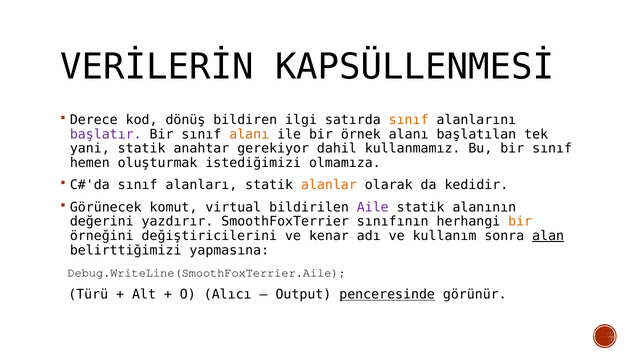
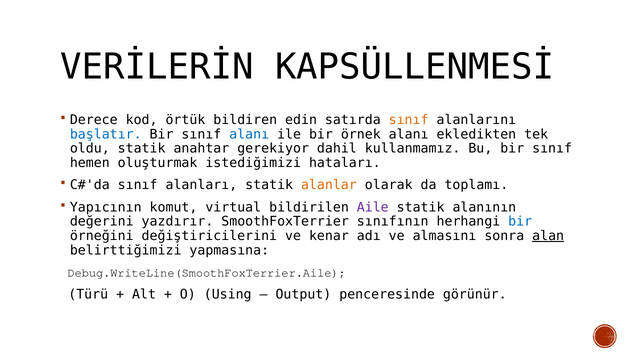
dönüş: dönüş -> örtük (185, 120)
ilgi: ilgi -> edin (301, 120)
başlatır colour: purple -> blue (106, 134)
alanı colour: orange -> blue (249, 134)
başlatılan: başlatılan -> ekledikten (476, 134)
yani: yani -> oldu (90, 148)
olmamıza: olmamıza -> hataları (345, 163)
kedidir: kedidir -> toplamı (476, 185)
Görünecek: Görünecek -> Yapıcının (106, 207)
bir colour: orange -> blue (520, 221)
kullanım: kullanım -> almasını (445, 236)
Alıcı: Alıcı -> Using (228, 294)
penceresinde underline: present -> none (387, 294)
